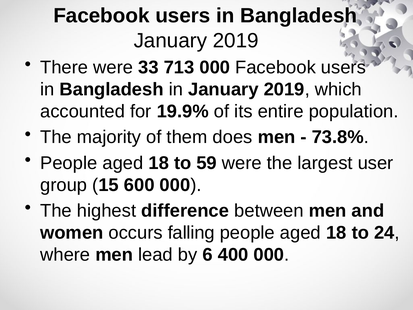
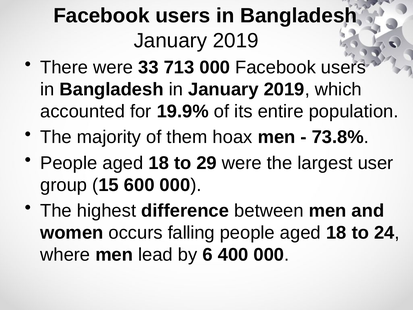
does: does -> hoax (232, 137)
59: 59 -> 29 (207, 163)
